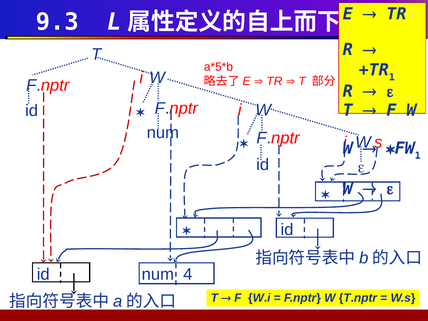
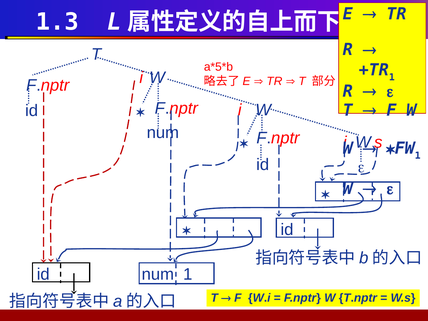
9.3: 9.3 -> 1.3 (57, 22)
num 4: 4 -> 1 (188, 274)
